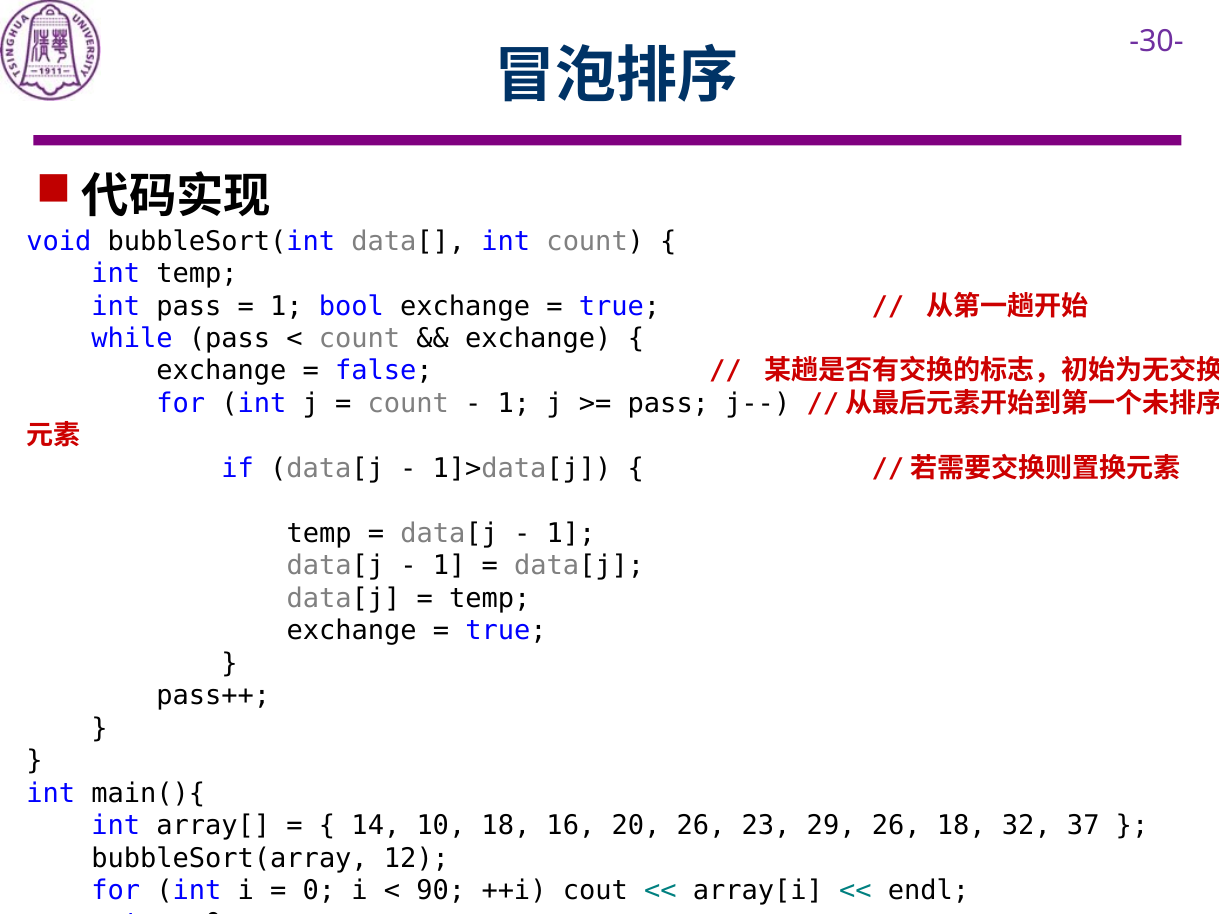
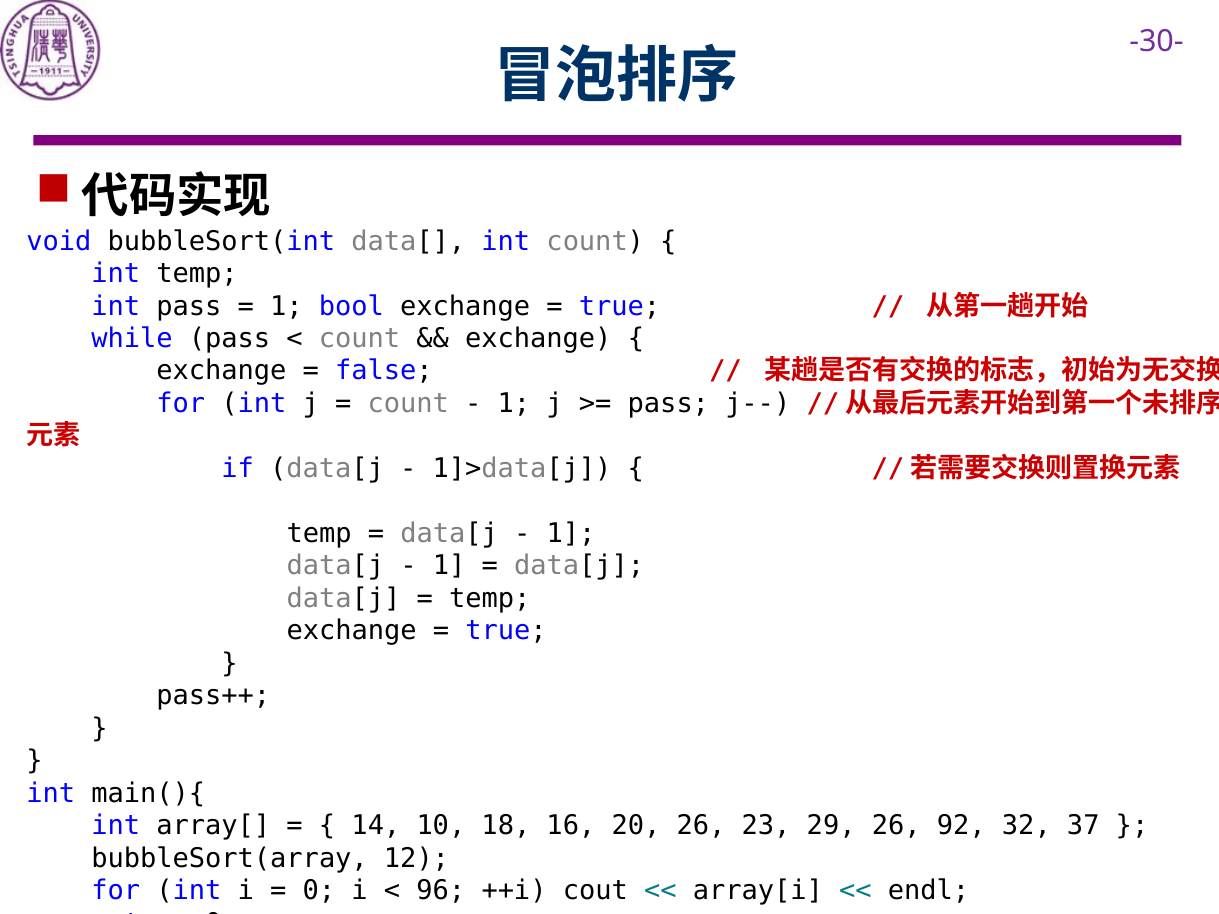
26 18: 18 -> 92 (961, 826)
90: 90 -> 96 (441, 891)
